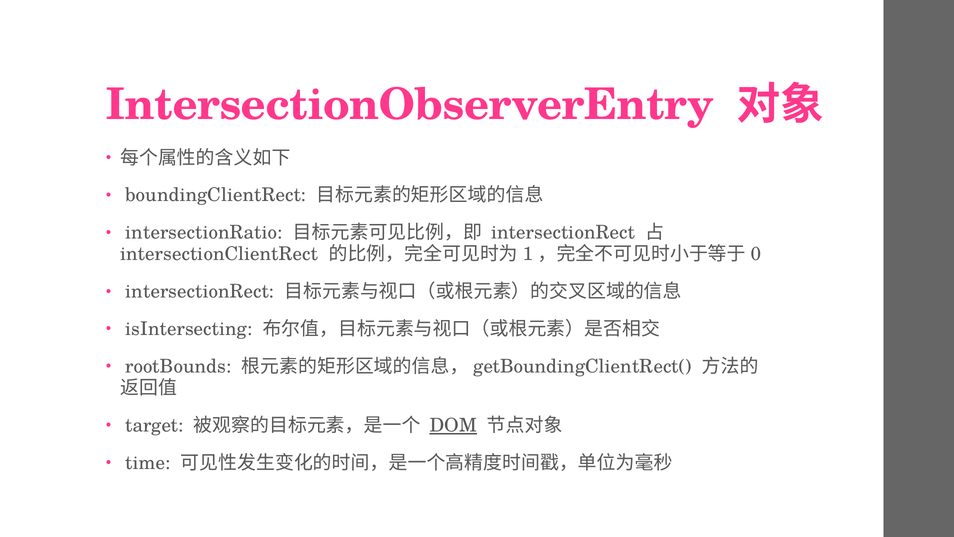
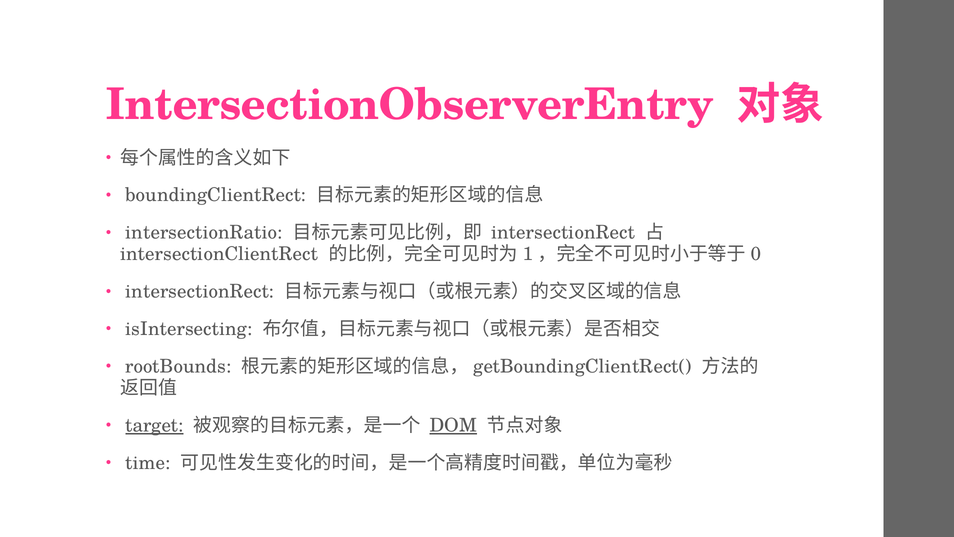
target underline: none -> present (154, 425)
